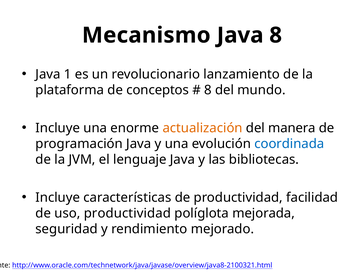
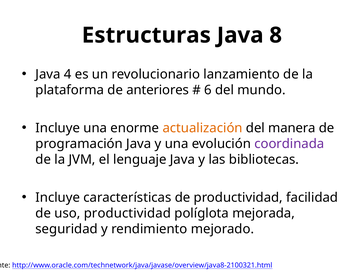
Mecanismo: Mecanismo -> Estructuras (146, 35)
1: 1 -> 4 (68, 74)
conceptos: conceptos -> anteriores (158, 90)
8: 8 -> 6 (208, 90)
coordinada colour: blue -> purple (289, 144)
